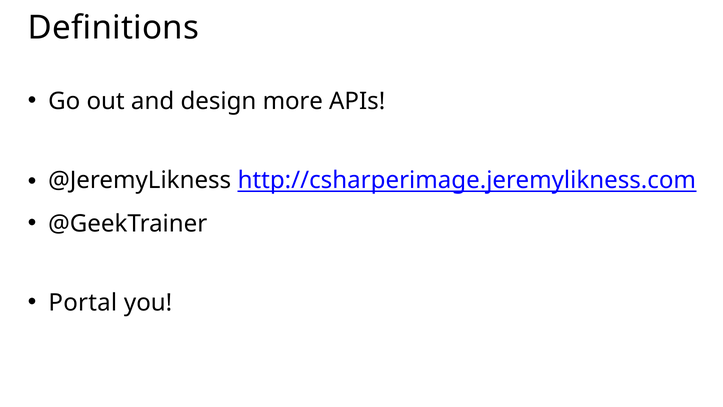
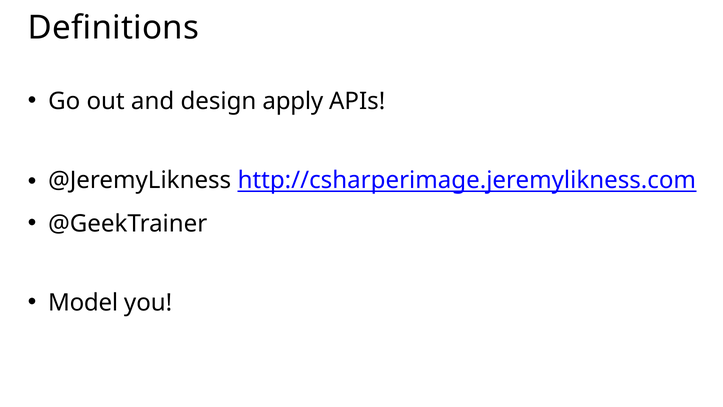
more: more -> apply (293, 101)
Portal: Portal -> Model (83, 302)
